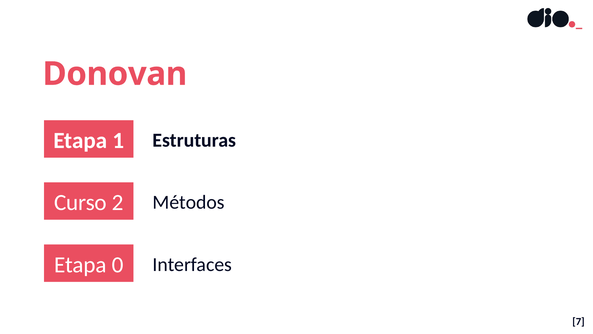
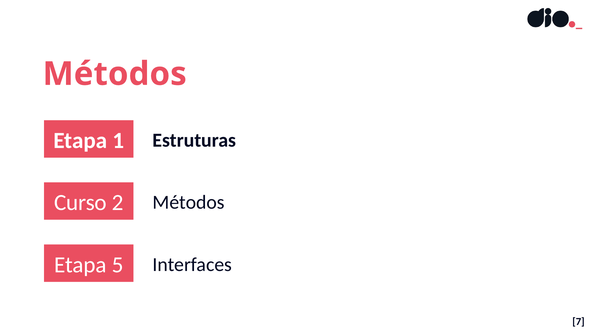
Donovan: Donovan -> Métodos (115, 74)
0: 0 -> 5 (118, 264)
